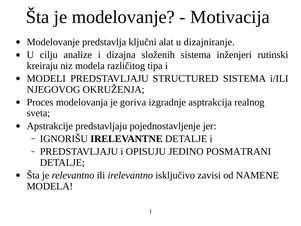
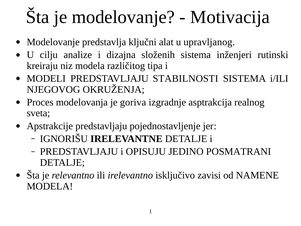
dizajniranje: dizajniranje -> upravljanog (209, 42)
STRUCTURED: STRUCTURED -> STABILNOSTI (185, 79)
